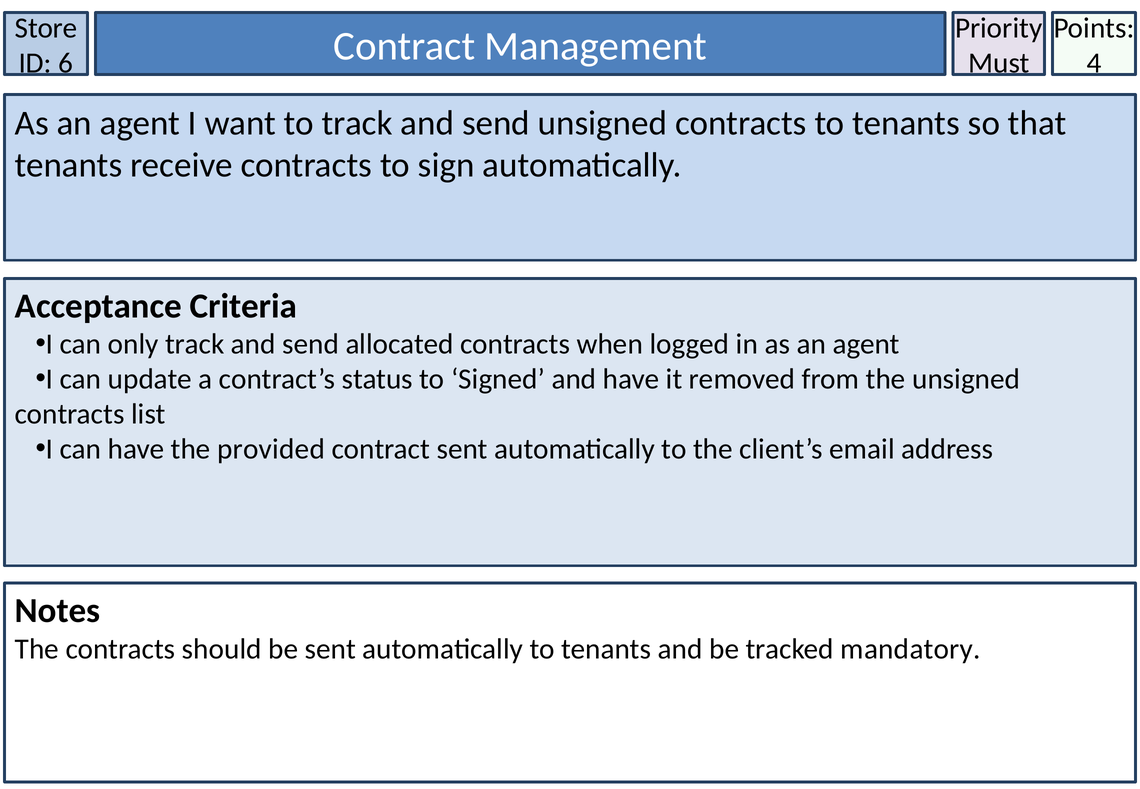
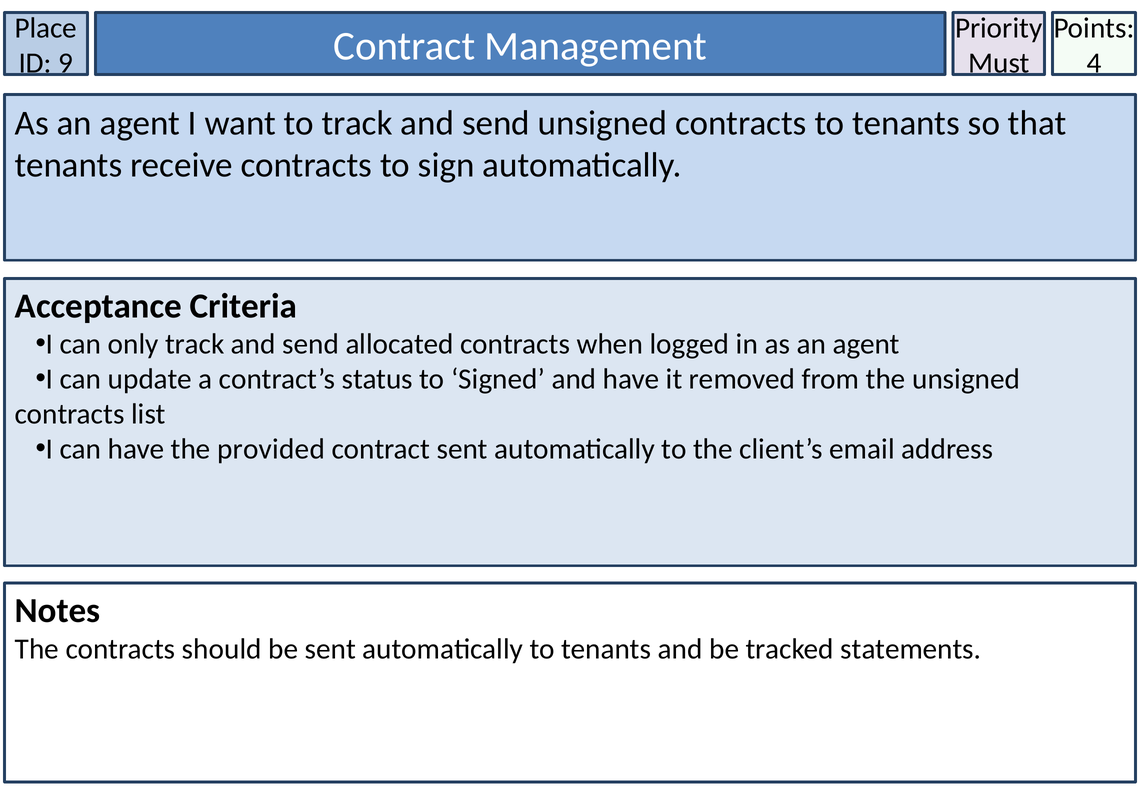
Store: Store -> Place (46, 28)
6: 6 -> 9 (66, 63)
mandatory: mandatory -> statements (911, 649)
